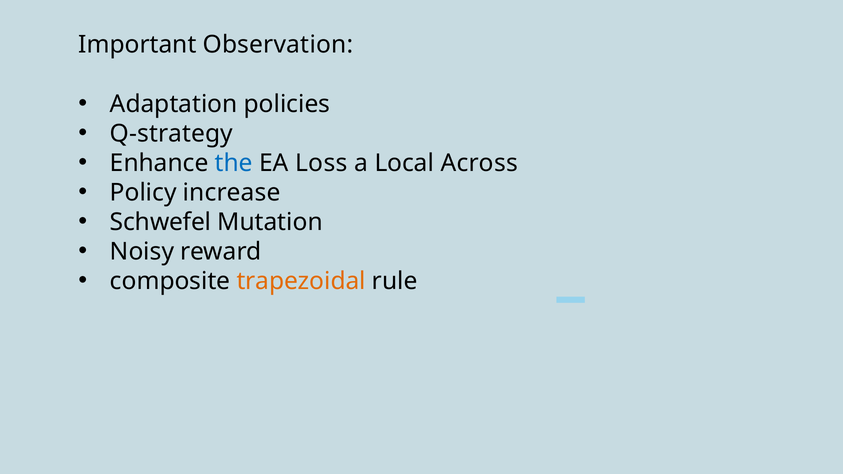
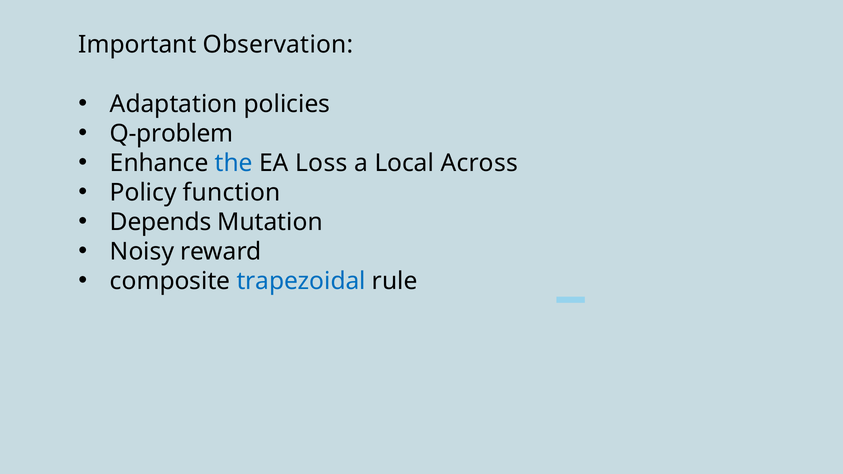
Q-strategy: Q-strategy -> Q-problem (172, 133)
increase: increase -> function (232, 193)
Schwefel: Schwefel -> Depends (161, 222)
trapezoidal colour: orange -> blue (301, 281)
